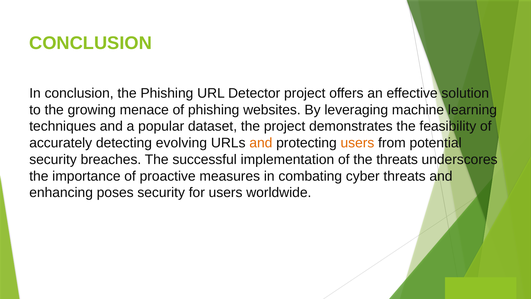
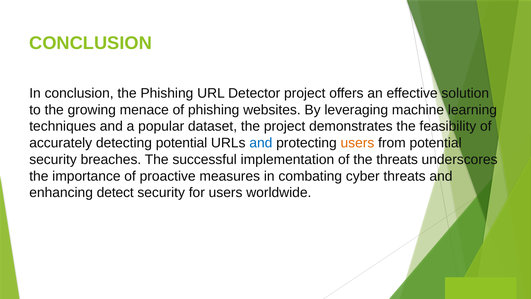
detecting evolving: evolving -> potential (182, 143)
and colour: orange -> blue (261, 143)
poses: poses -> detect (115, 193)
